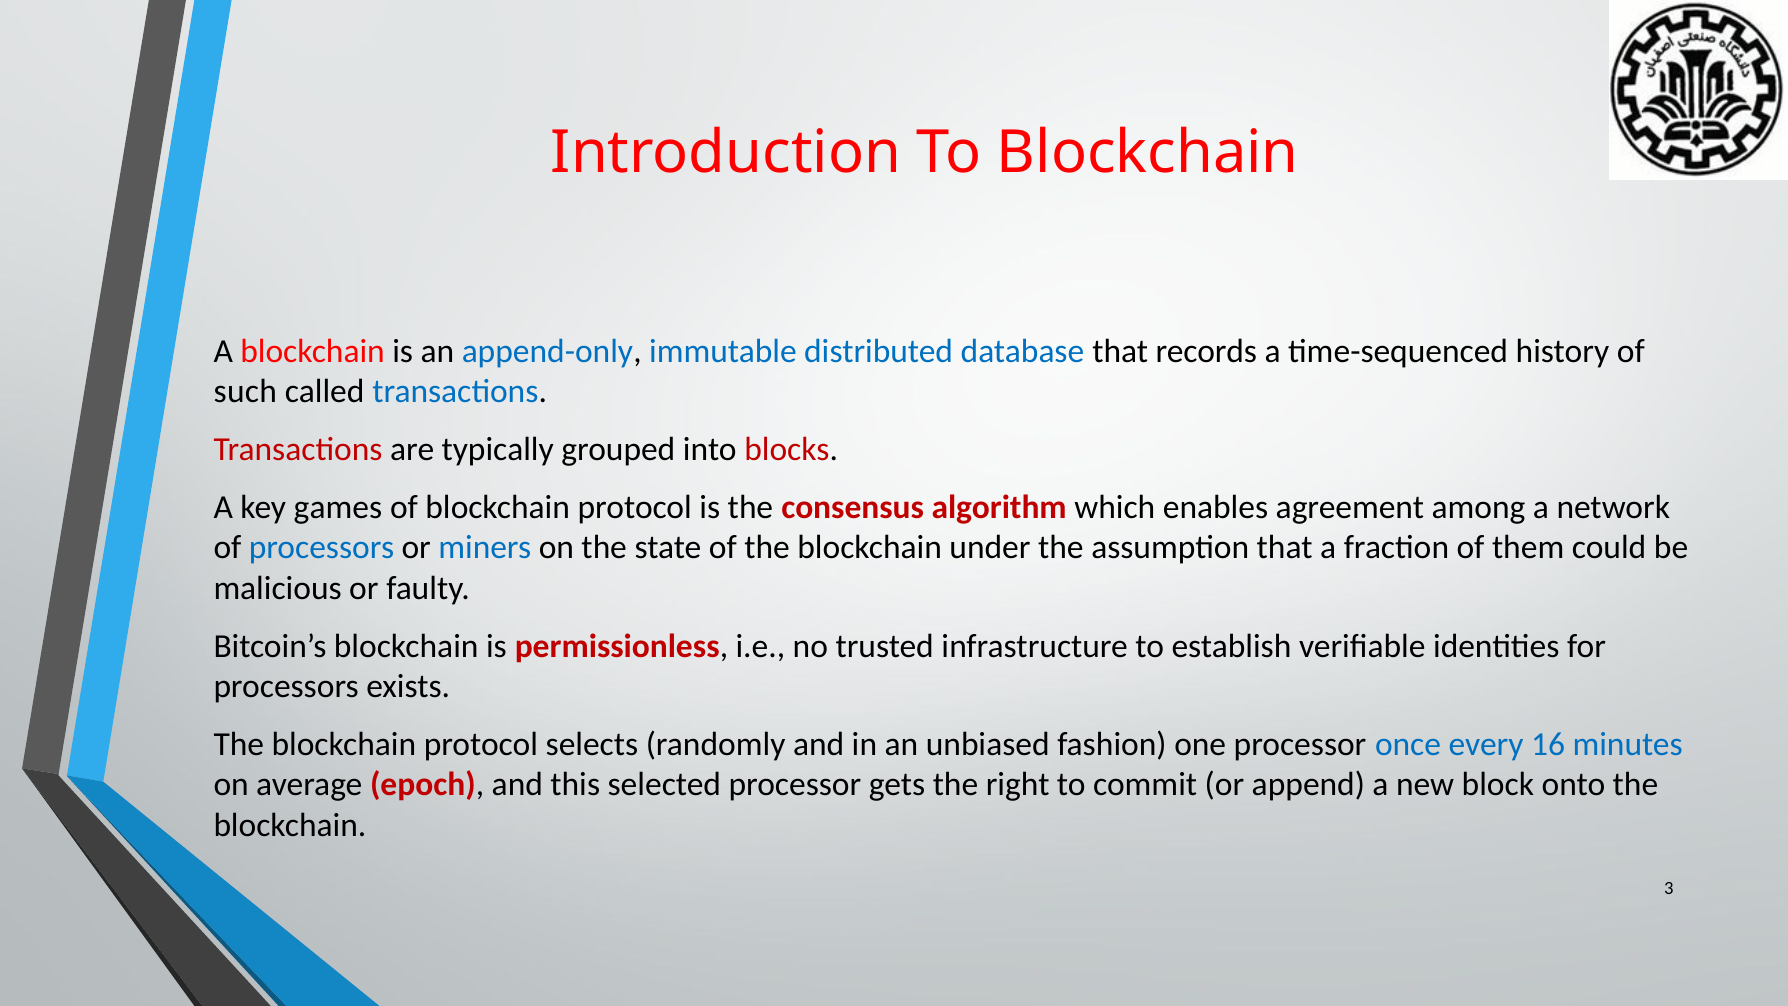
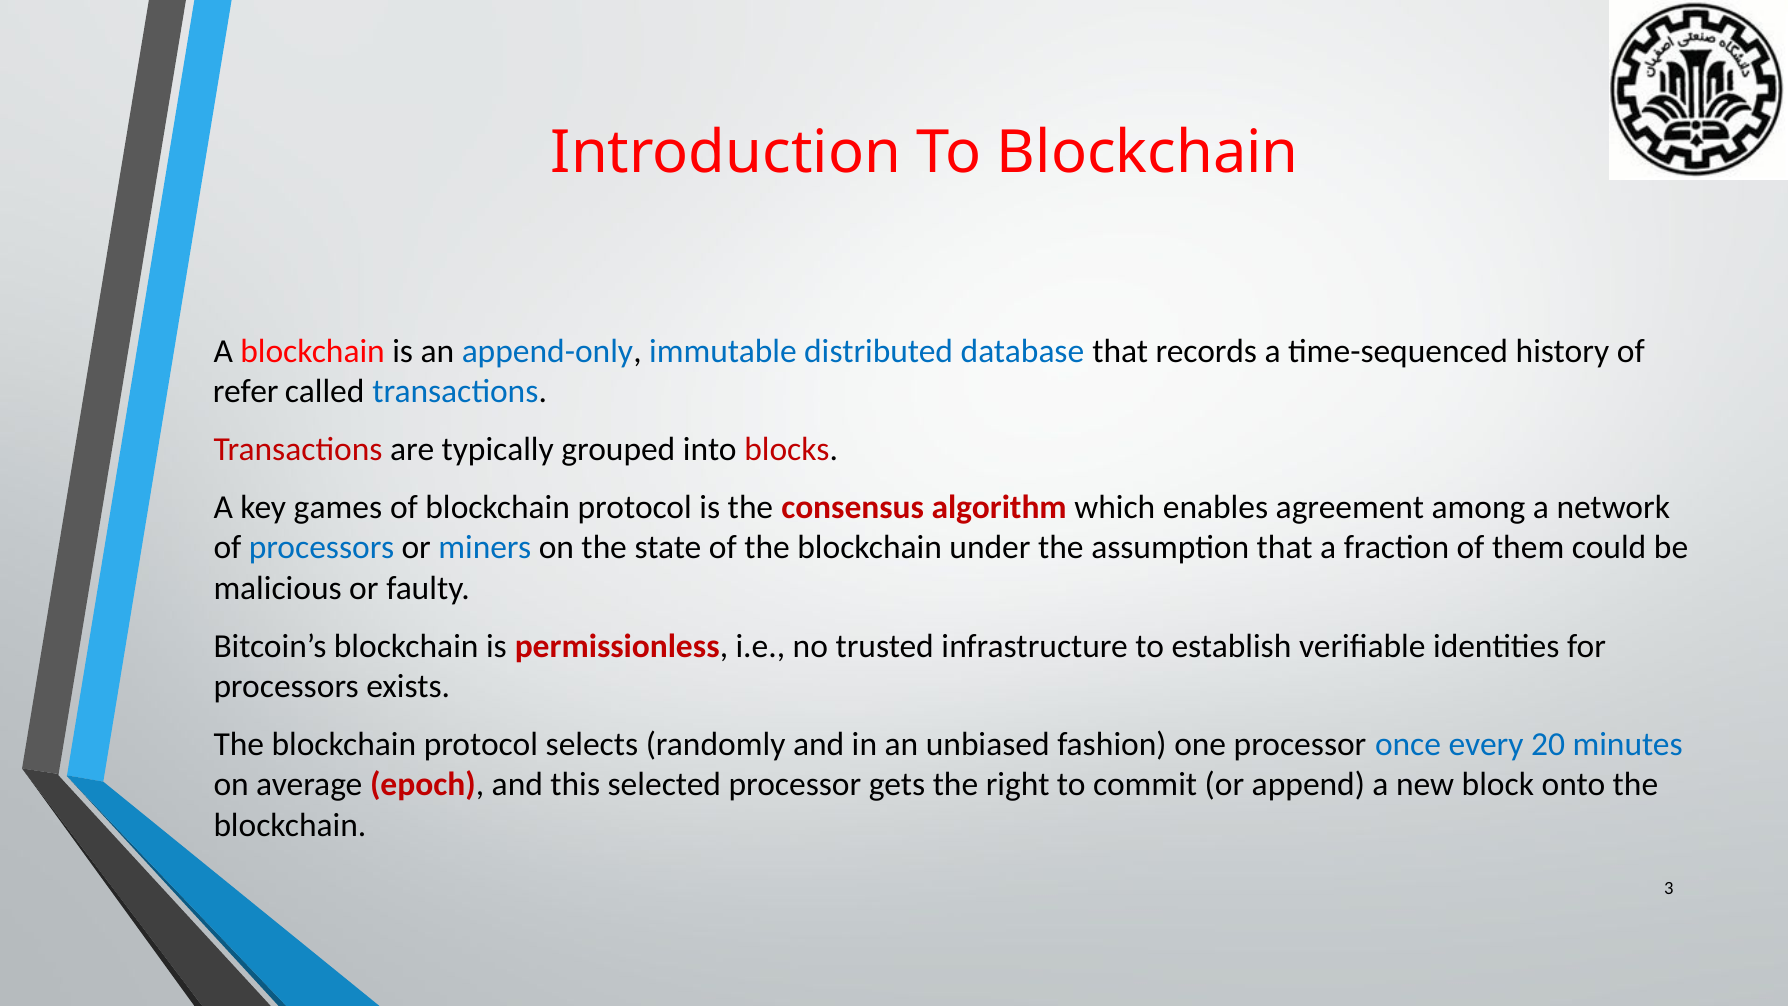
such: such -> refer (246, 391)
16: 16 -> 20 (1548, 744)
